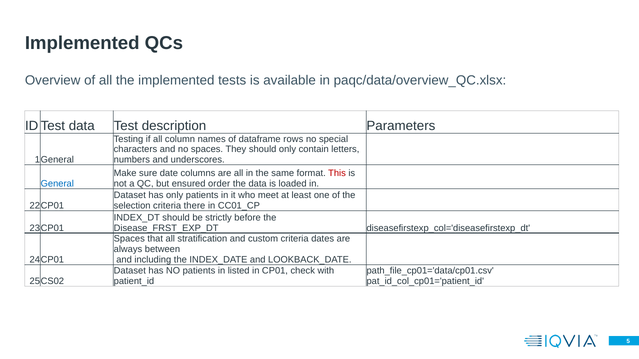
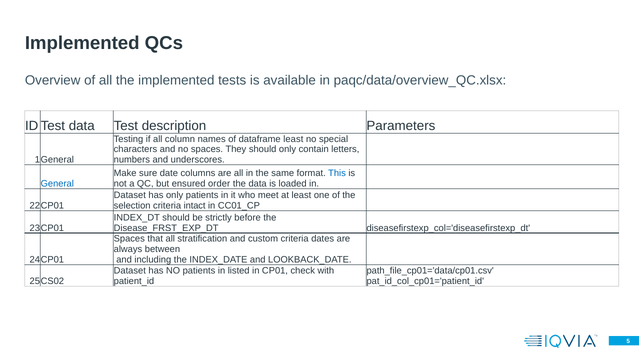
dataframe rows: rows -> least (293, 139)
This colour: red -> blue (337, 173)
there: there -> intact (195, 206)
